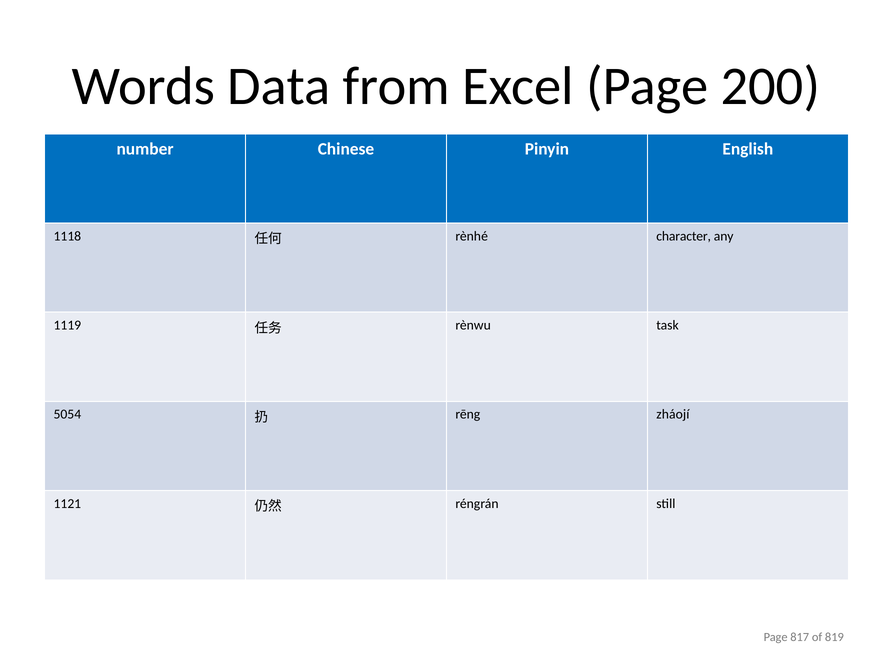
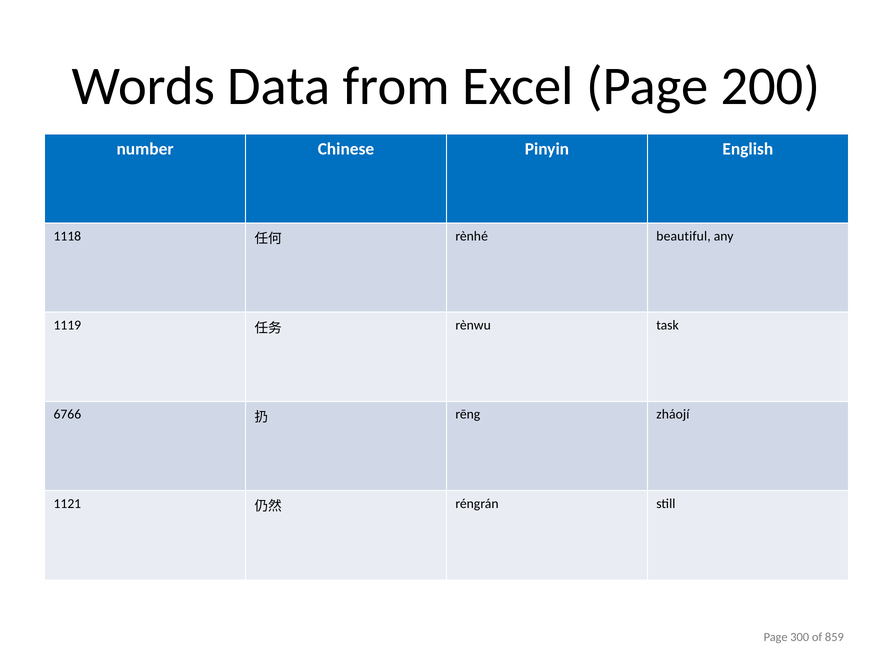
character: character -> beautiful (684, 236)
5054: 5054 -> 6766 (67, 415)
817: 817 -> 300 (800, 638)
819: 819 -> 859 (834, 638)
